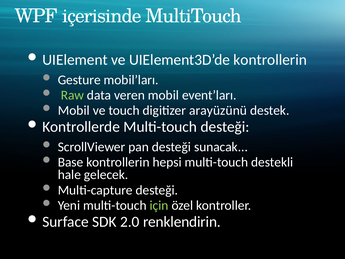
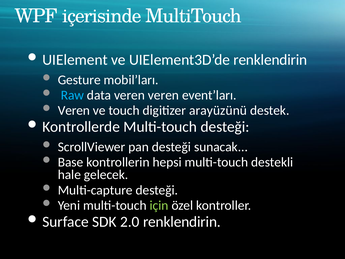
UIElement3D’de kontrollerin: kontrollerin -> renklendirin (270, 60)
Raw colour: light green -> light blue (72, 95)
veren mobil: mobil -> veren (163, 95)
Mobil: Mobil -> Veren (74, 110)
